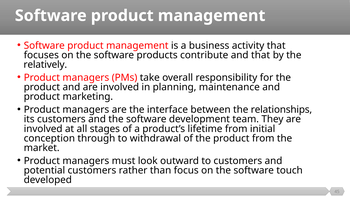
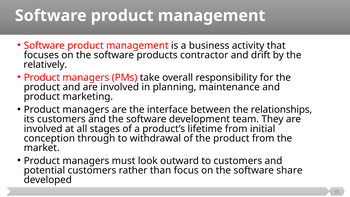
contribute: contribute -> contractor (204, 55)
and that: that -> drift (261, 55)
touch: touch -> share (289, 170)
